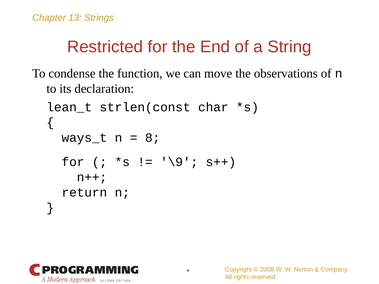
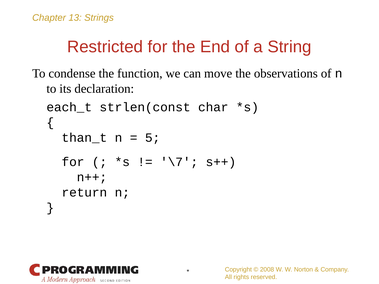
lean_t: lean_t -> each_t (69, 107)
ways_t: ways_t -> than_t (84, 138)
8: 8 -> 5 (153, 138)
\9: \9 -> \7 (179, 162)
